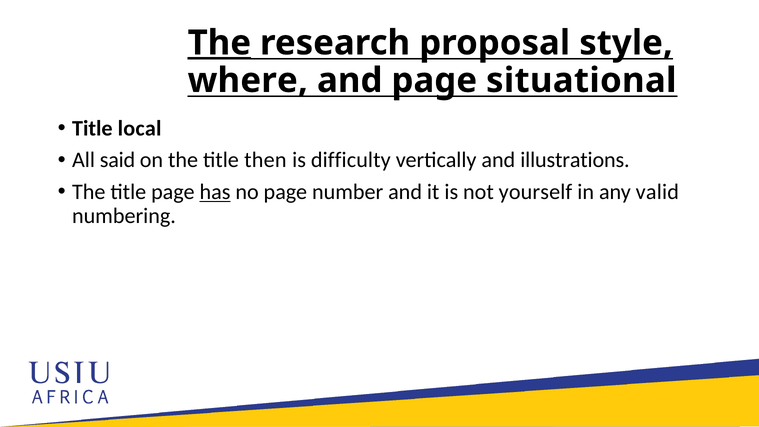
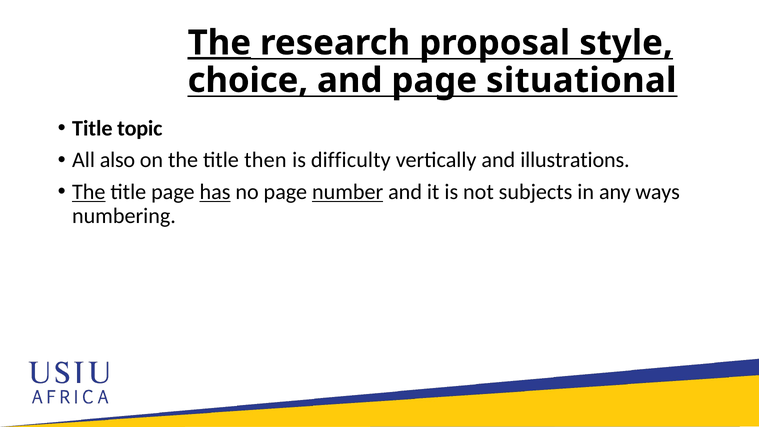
where: where -> choice (248, 80)
local: local -> topic (140, 128)
said: said -> also (117, 160)
The underline: none -> present (89, 192)
number underline: none -> present (348, 192)
yourself: yourself -> subjects (536, 192)
valid: valid -> ways (658, 192)
